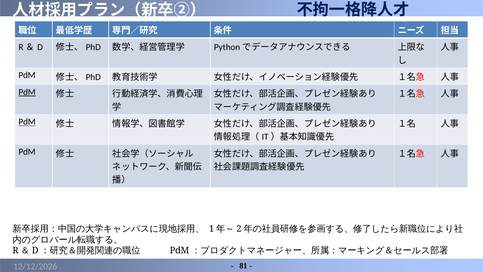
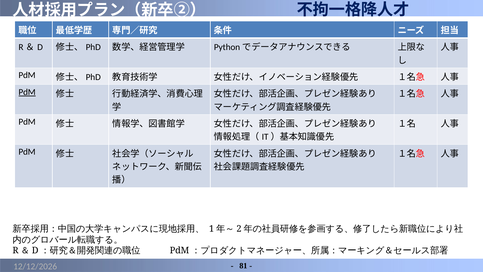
PdM underline: present -> none (27, 122)
